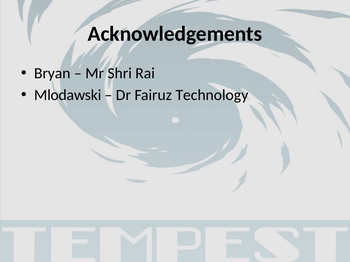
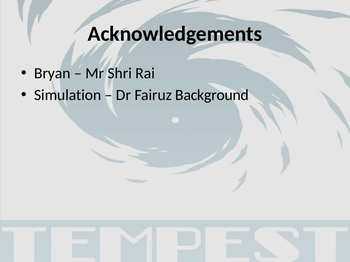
Mlodawski: Mlodawski -> Simulation (68, 95)
Technology: Technology -> Background (212, 95)
